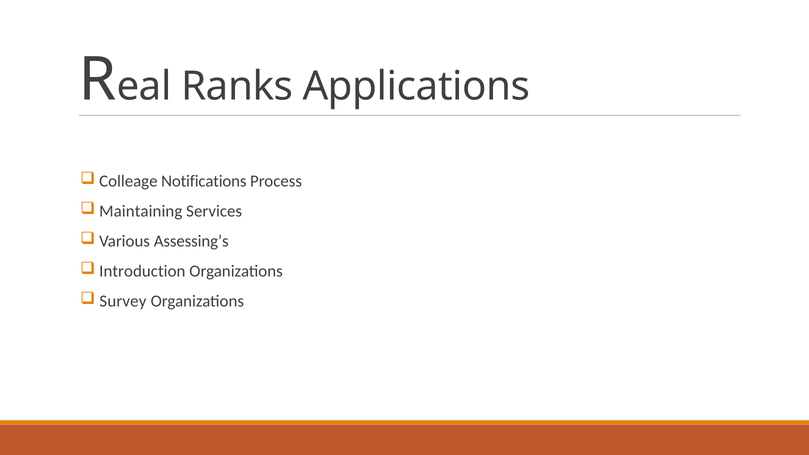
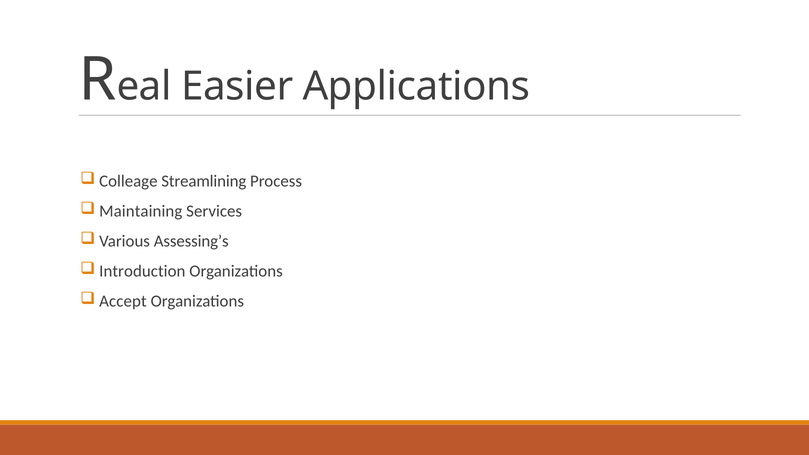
Ranks: Ranks -> Easier (237, 87)
Notifications: Notifications -> Streamlining (204, 181)
Survey: Survey -> Accept (123, 301)
